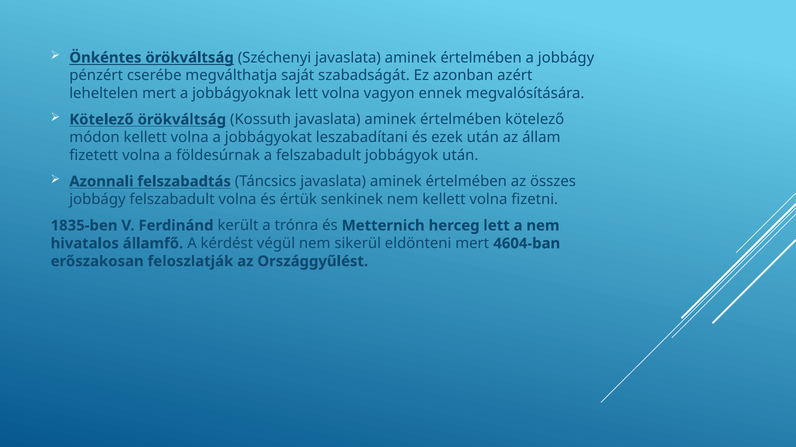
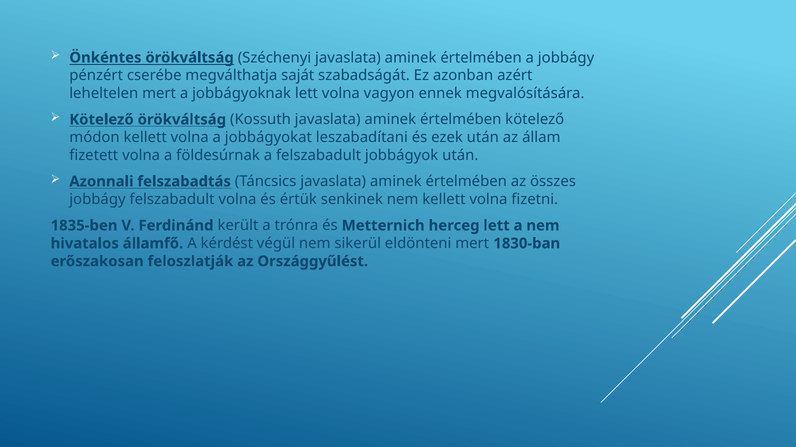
4604-ban: 4604-ban -> 1830-ban (527, 244)
